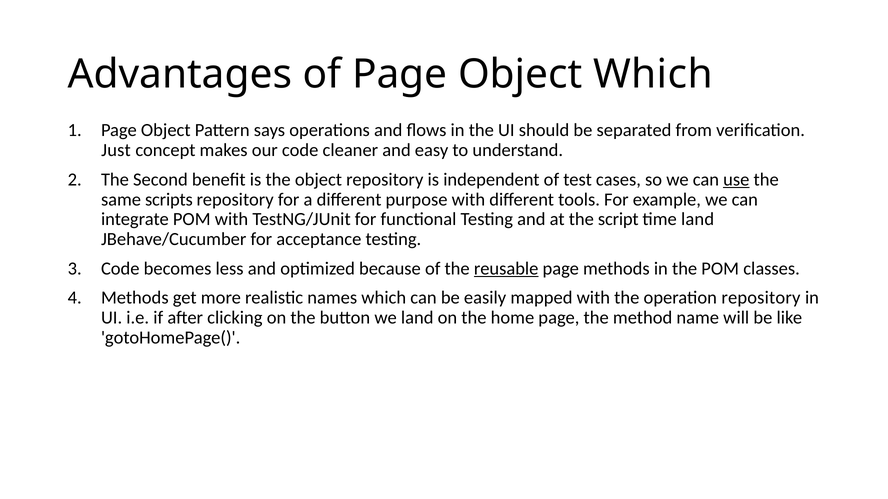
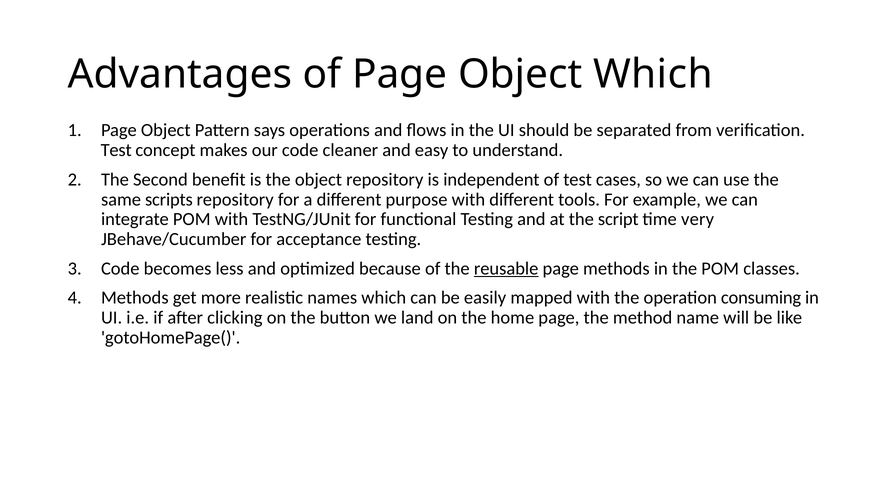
Just: Just -> Test (116, 150)
use underline: present -> none (736, 180)
time land: land -> very (698, 220)
operation repository: repository -> consuming (761, 298)
